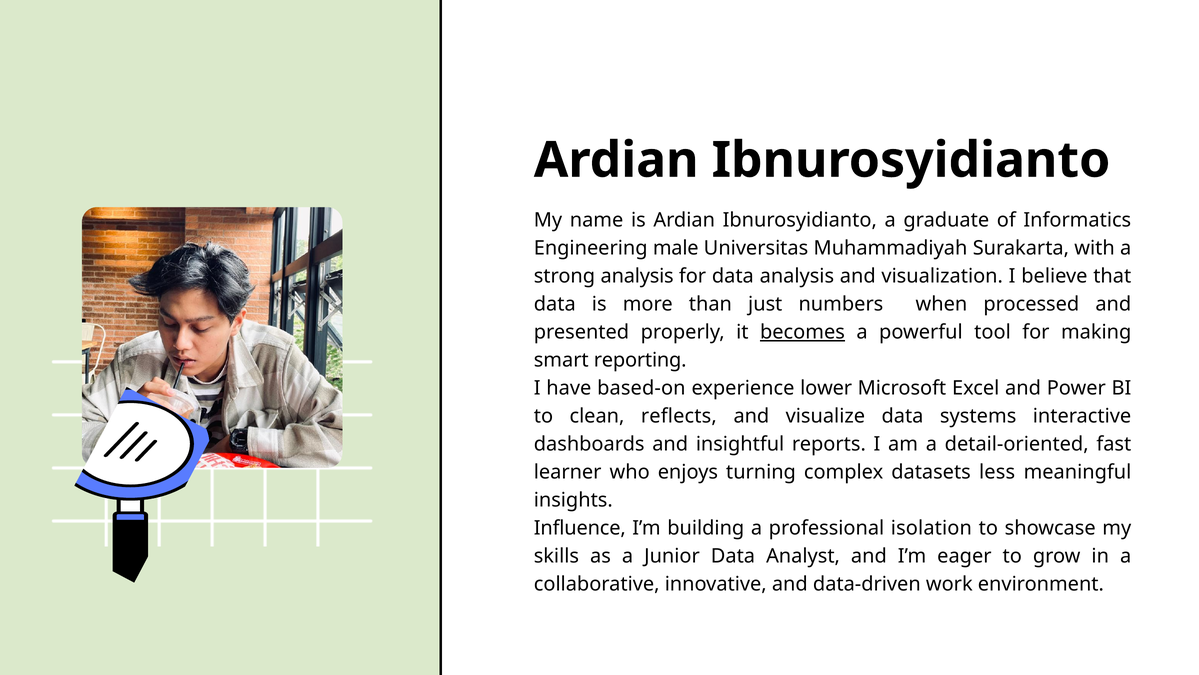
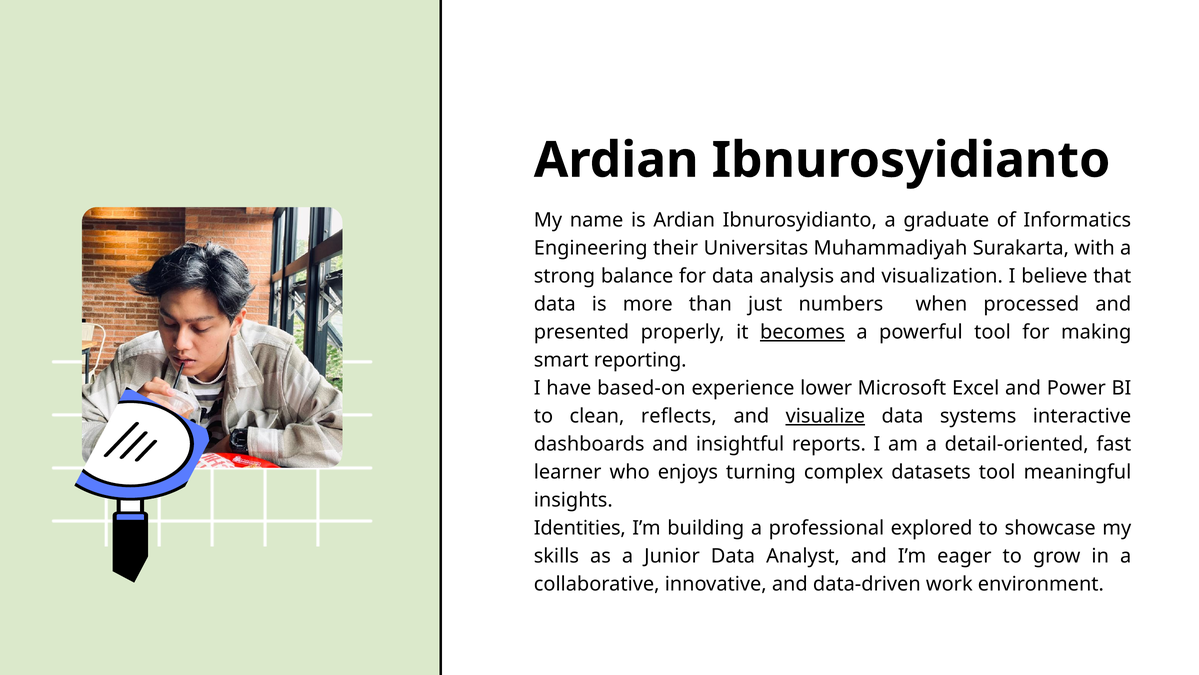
male: male -> their (676, 248)
strong analysis: analysis -> balance (637, 276)
visualize underline: none -> present (825, 416)
datasets less: less -> tool (997, 472)
Influence: Influence -> Identities (580, 528)
isolation: isolation -> explored (932, 528)
